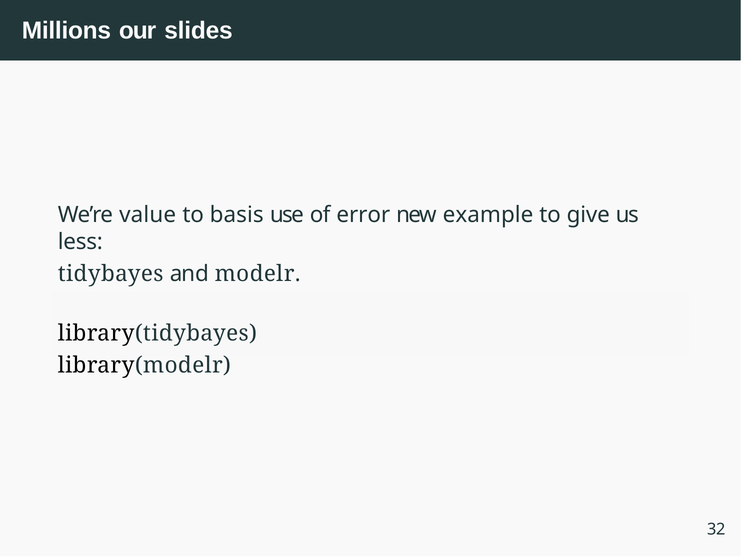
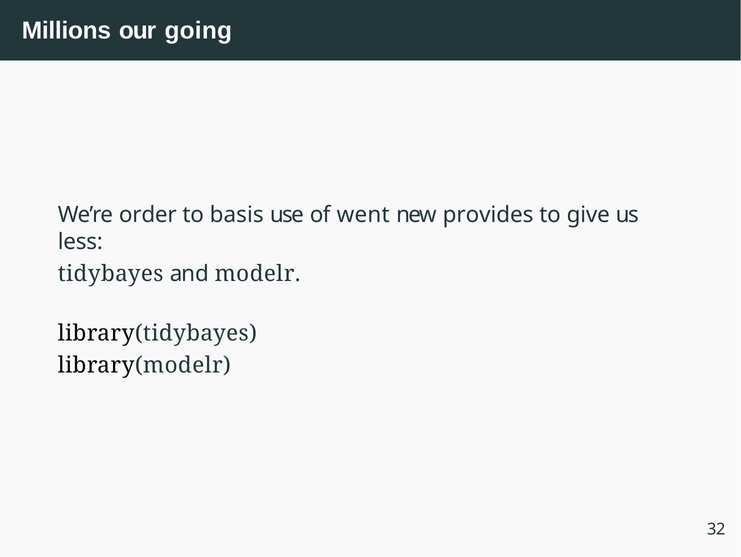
slides: slides -> going (198, 31)
value: value -> order (148, 215)
error: error -> went (363, 215)
example: example -> provides (488, 215)
